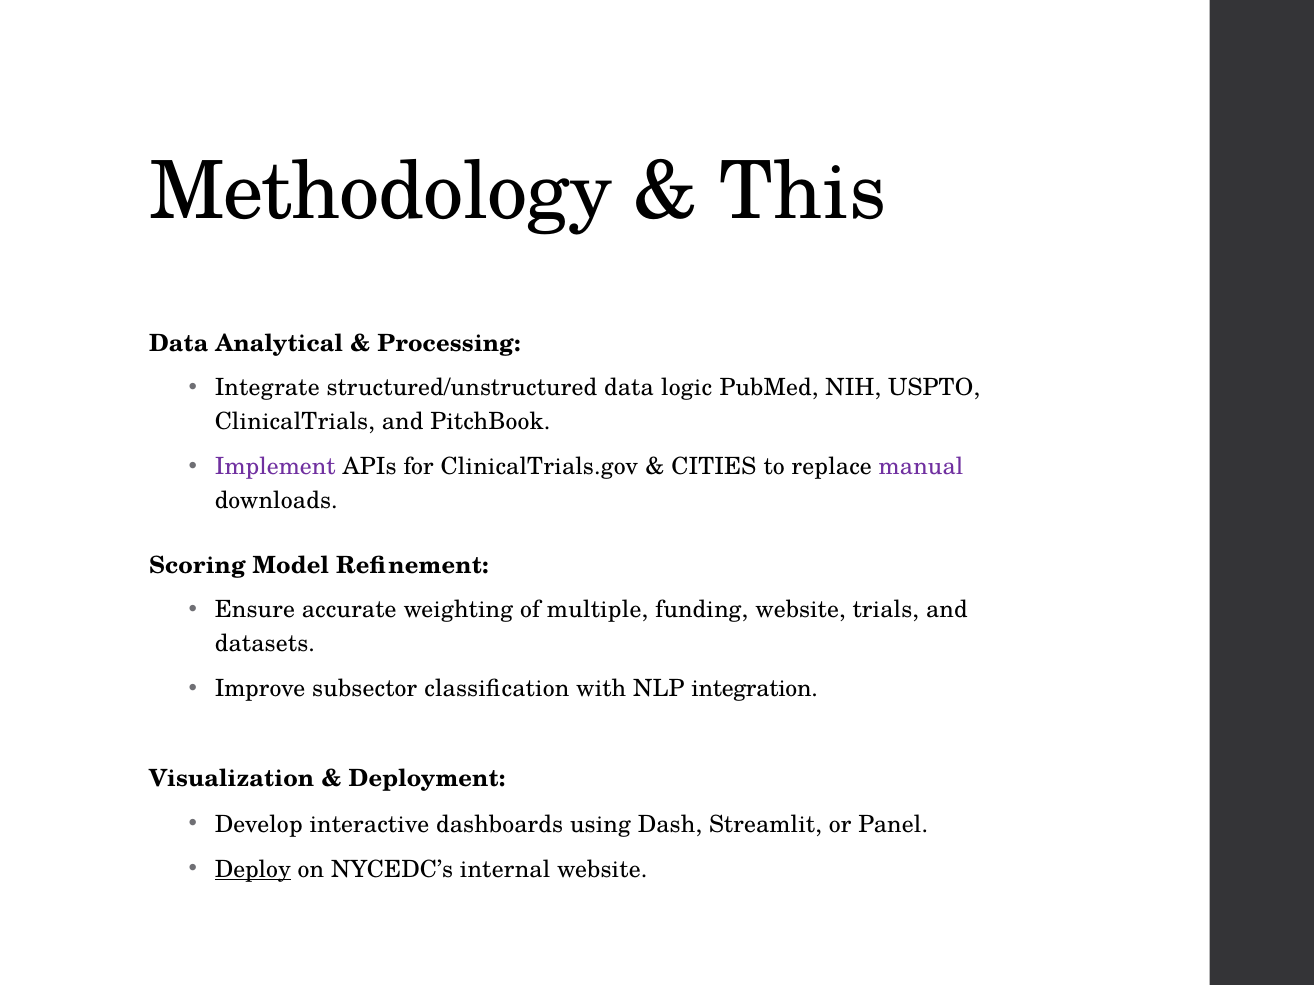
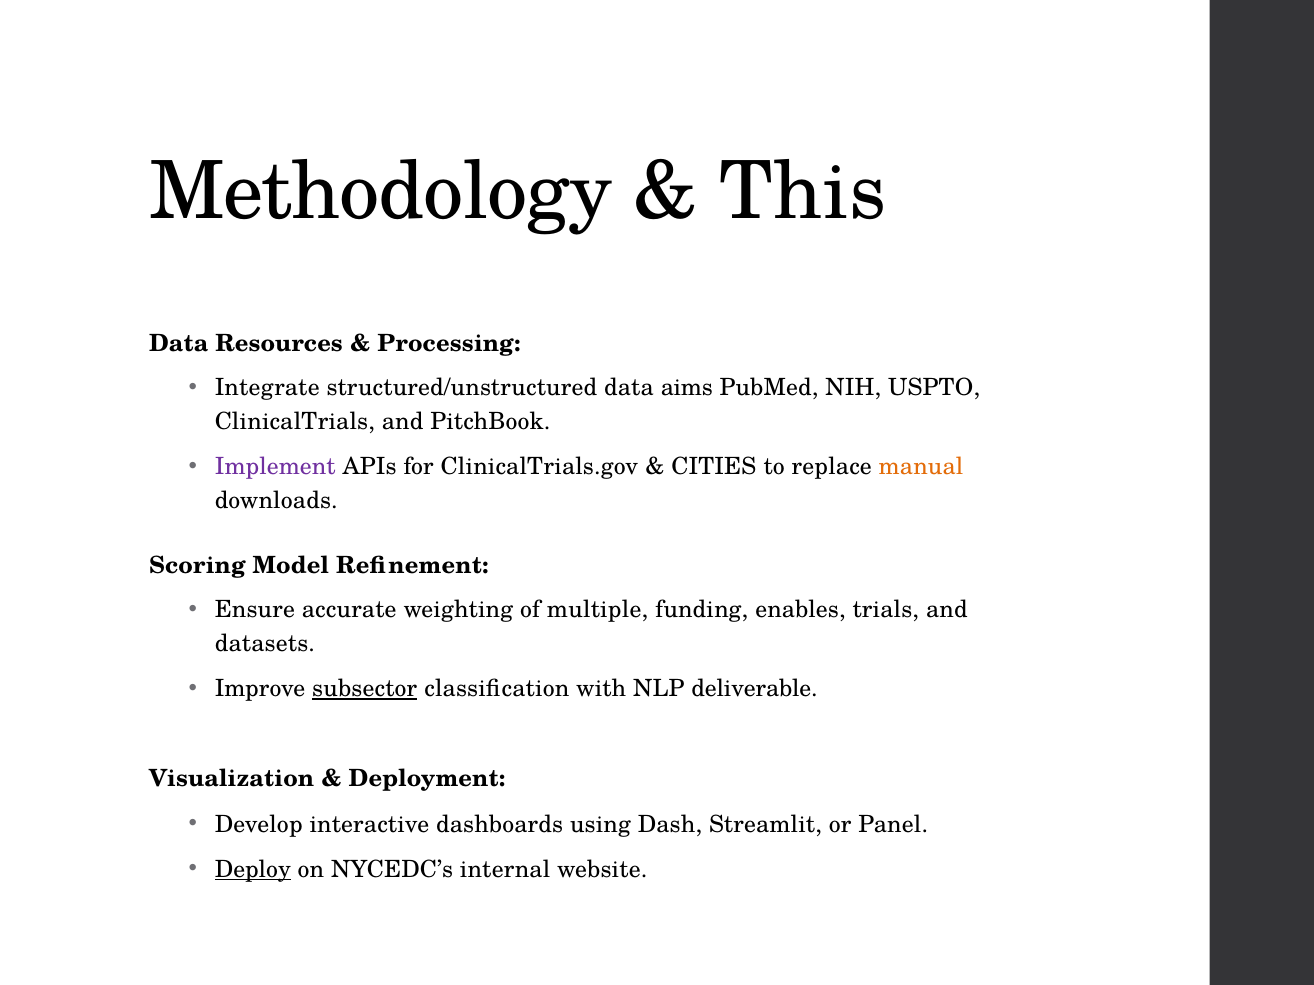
Analytical: Analytical -> Resources (279, 344)
logic: logic -> aims (687, 388)
manual colour: purple -> orange (921, 467)
funding website: website -> enables (800, 610)
subsector underline: none -> present (365, 689)
integration: integration -> deliverable (755, 689)
